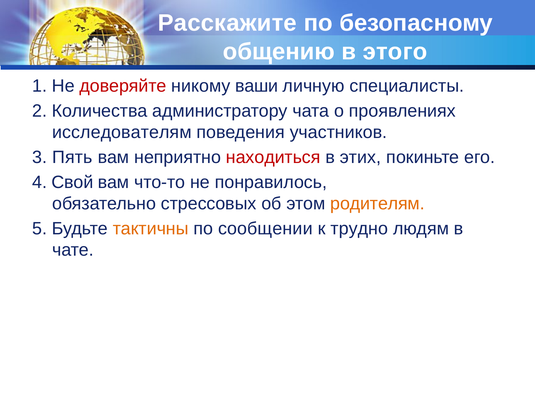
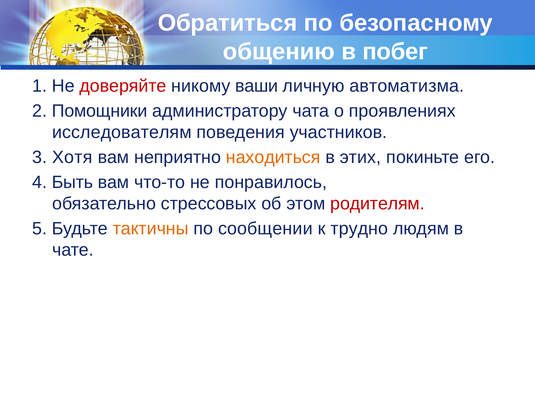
Расскажите: Расскажите -> Обратиться (227, 23)
этого: этого -> побег (395, 52)
специалисты: специалисты -> автоматизма (407, 86)
Количества: Количества -> Помощники (100, 111)
Пять: Пять -> Хотя (72, 157)
находиться colour: red -> orange (273, 157)
Свой: Свой -> Быть (72, 182)
родителям colour: orange -> red (377, 204)
